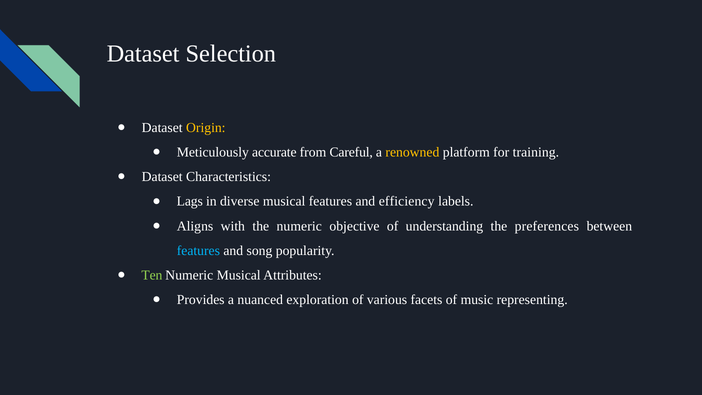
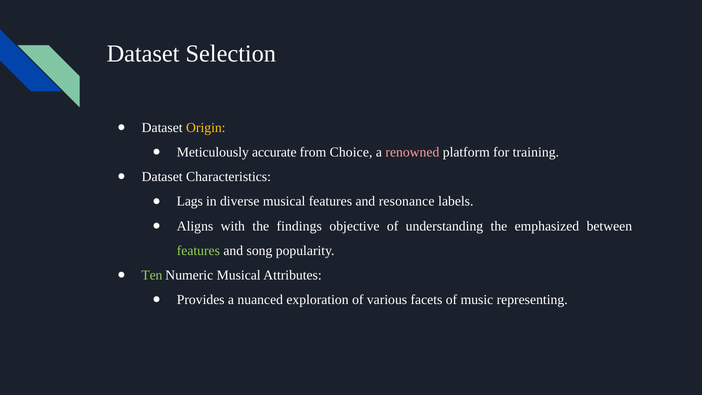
Careful: Careful -> Choice (351, 152)
renowned colour: yellow -> pink (412, 152)
efficiency: efficiency -> resonance (407, 201)
the numeric: numeric -> findings (299, 226)
preferences: preferences -> emphasized (547, 226)
features colour: light blue -> light green (198, 251)
